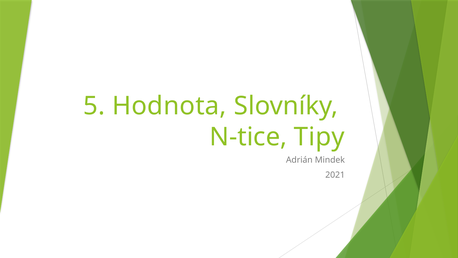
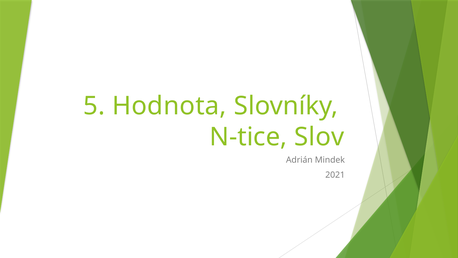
Tipy: Tipy -> Slov (319, 137)
